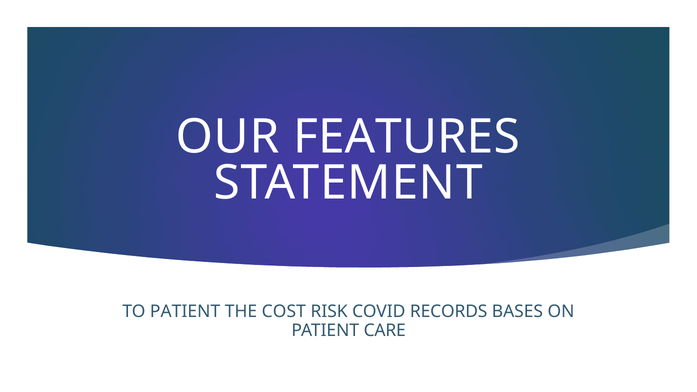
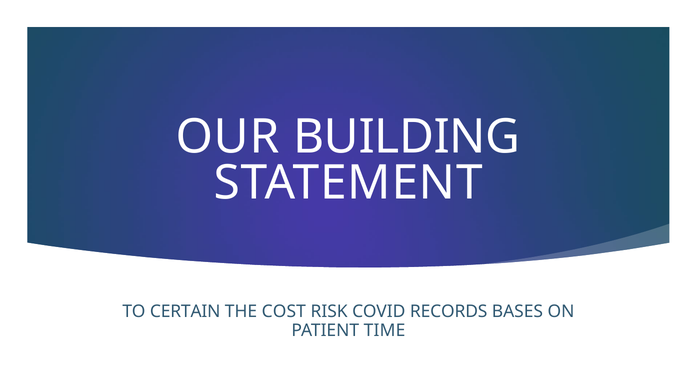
FEATURES: FEATURES -> BUILDING (407, 137)
TO PATIENT: PATIENT -> CERTAIN (185, 312)
CARE: CARE -> TIME (385, 330)
